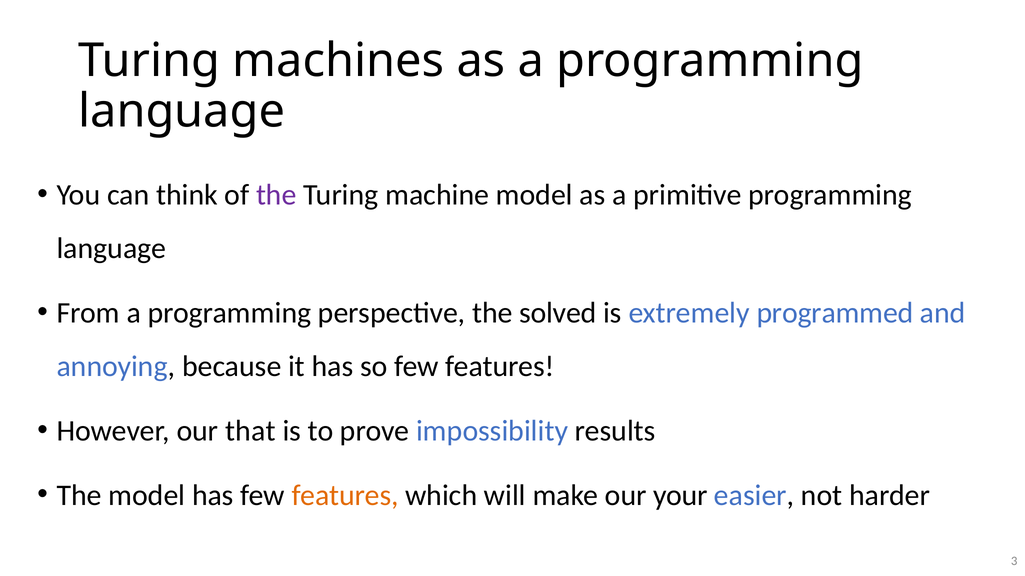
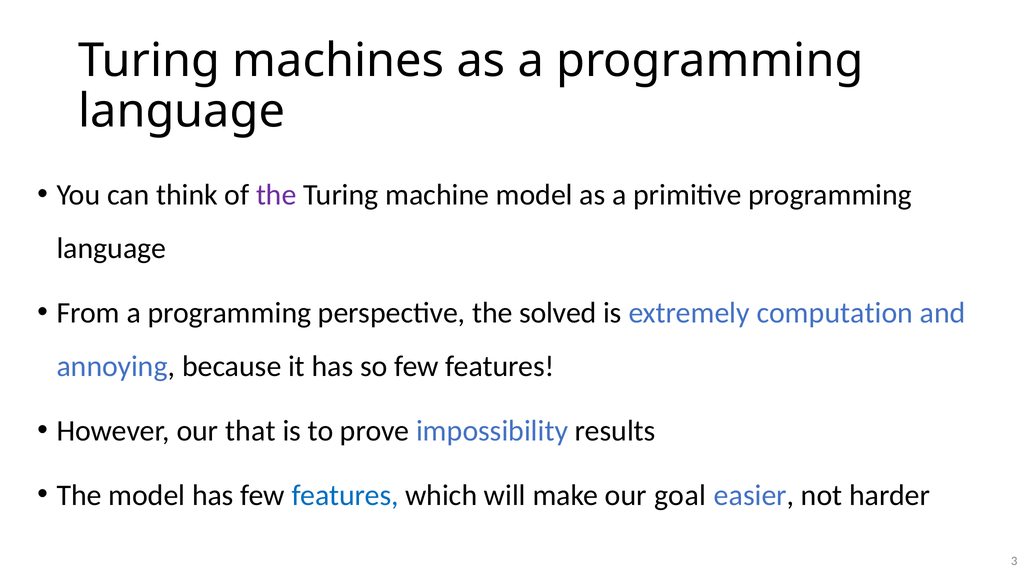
programmed: programmed -> computation (835, 313)
features colour: orange -> blue (345, 496)
your: your -> goal (680, 496)
